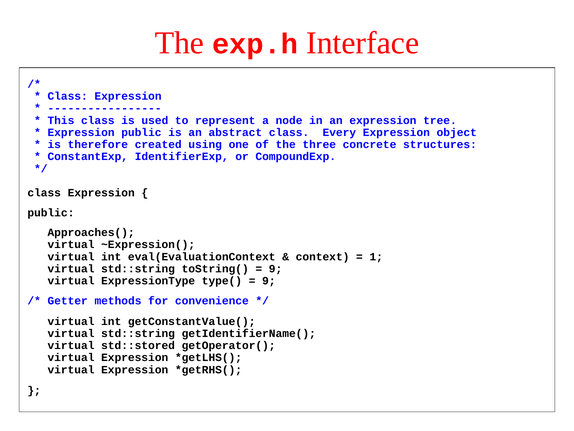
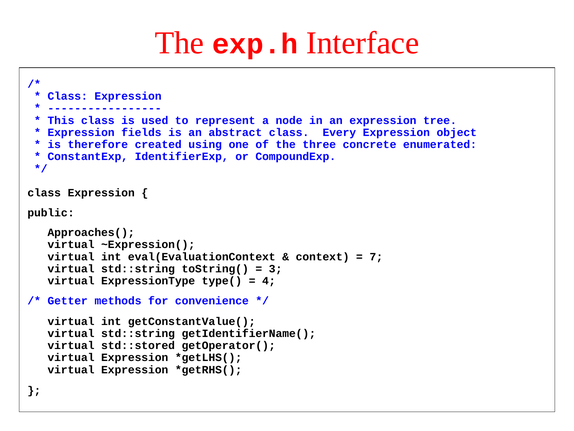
Expression public: public -> fields (141, 132)
concrete structures: structures -> enumerated (440, 144)
1: 1 -> 7 (376, 256)
9: 9 -> 3 (276, 268)
9: 9 -> 4 (269, 280)
